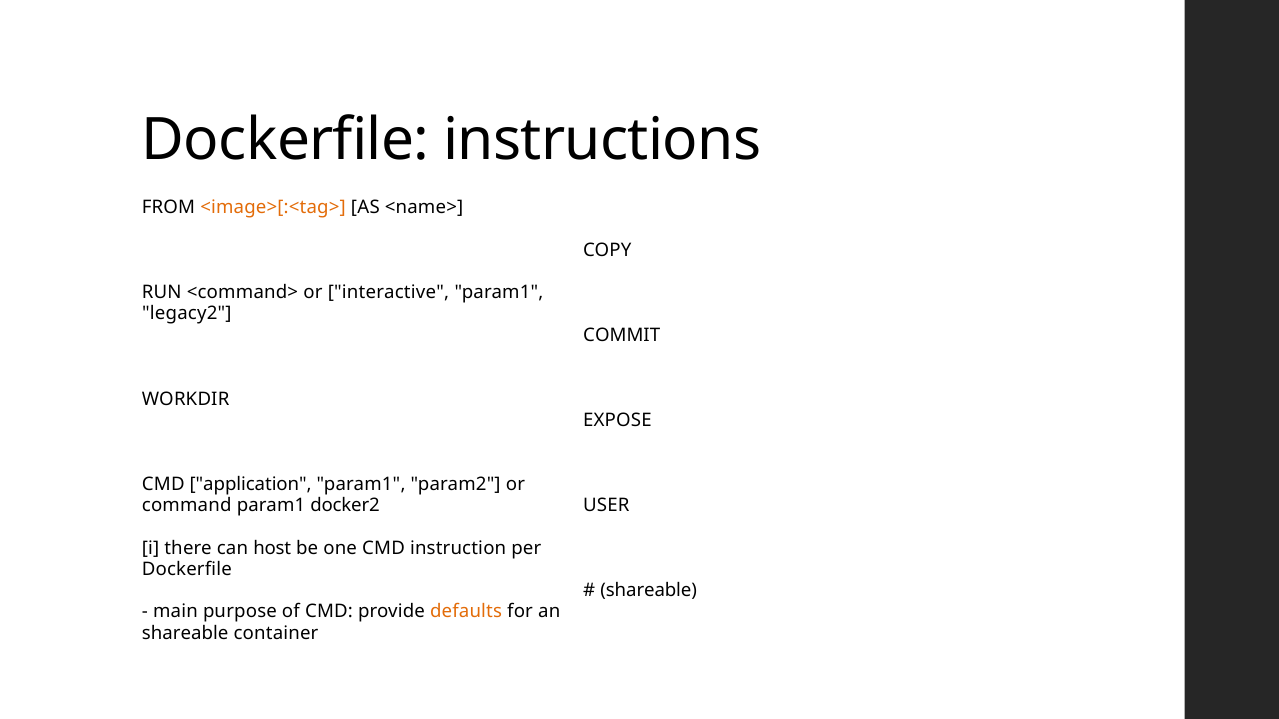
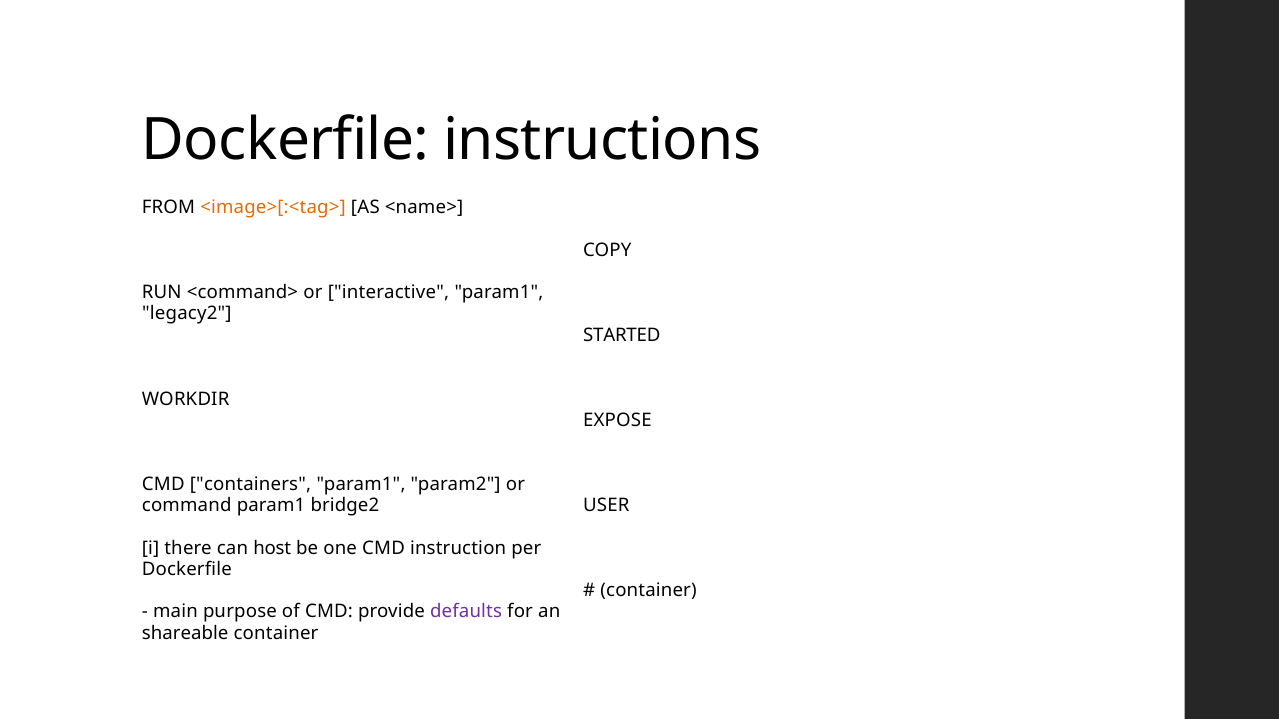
COMMIT: COMMIT -> STARTED (622, 335)
application: application -> containers (251, 484)
docker2: docker2 -> bridge2 (345, 506)
shareable: shareable -> container (649, 591)
defaults colour: orange -> purple (466, 612)
